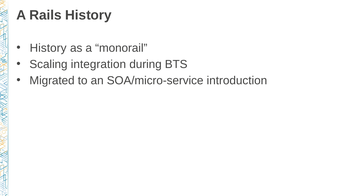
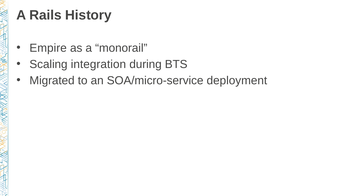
History: History -> Empire (48, 48)
introduction: introduction -> deployment (237, 80)
